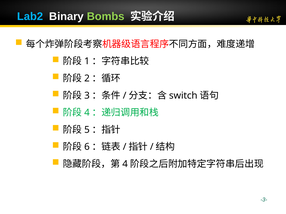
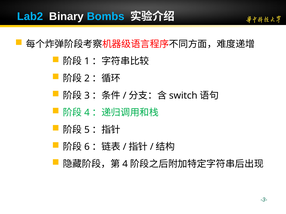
Bombs colour: light green -> light blue (106, 17)
